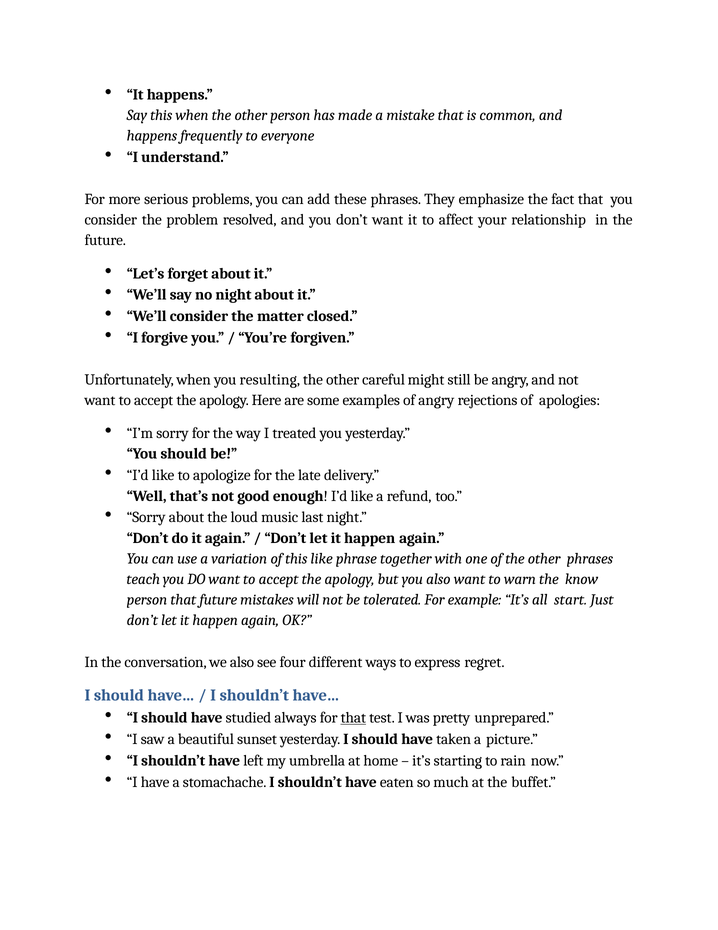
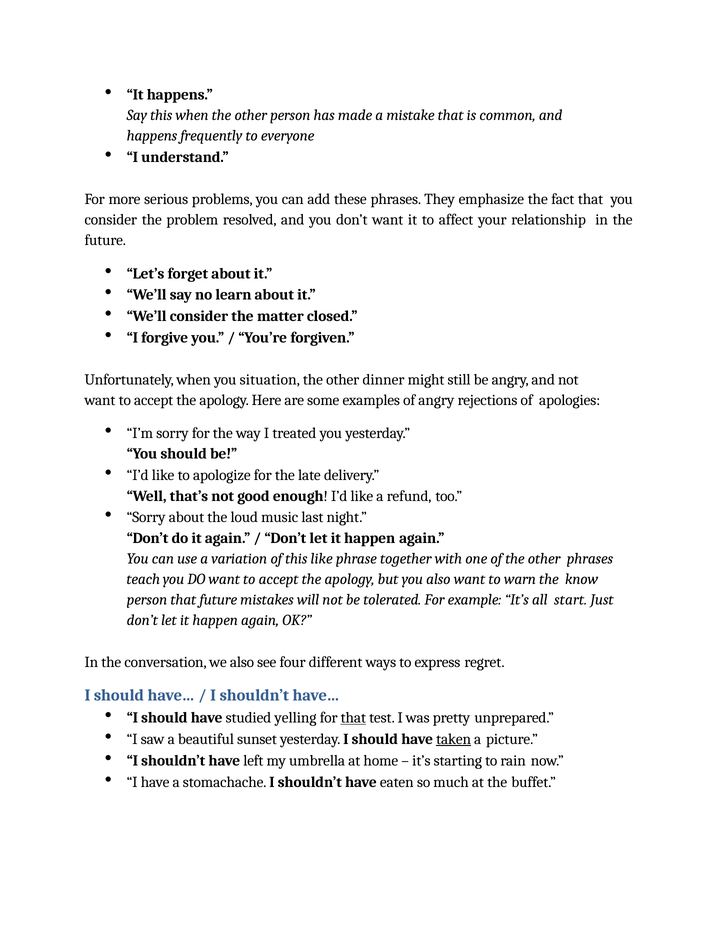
no night: night -> learn (234, 295)
resulting: resulting -> situation (270, 379)
careful: careful -> dinner (384, 379)
always: always -> yelling (295, 717)
taken underline: none -> present (454, 738)
